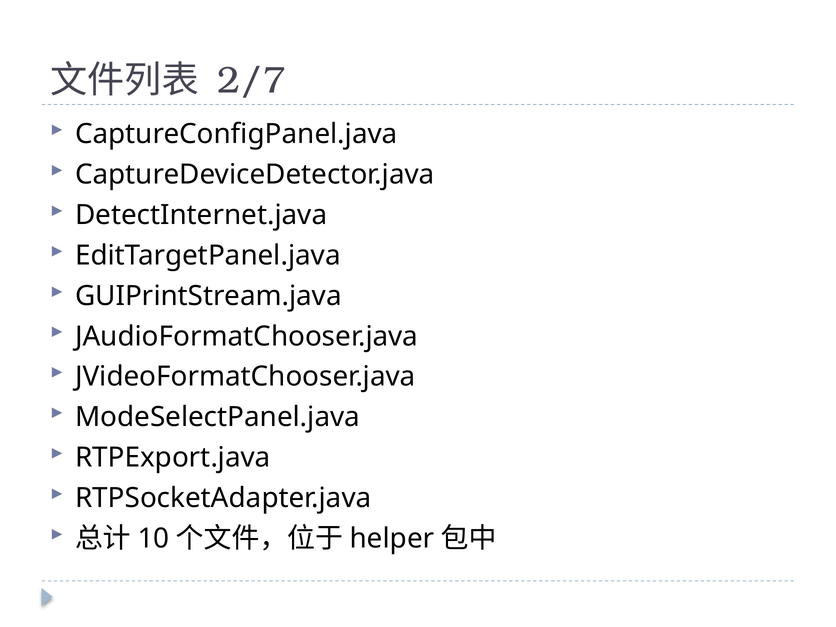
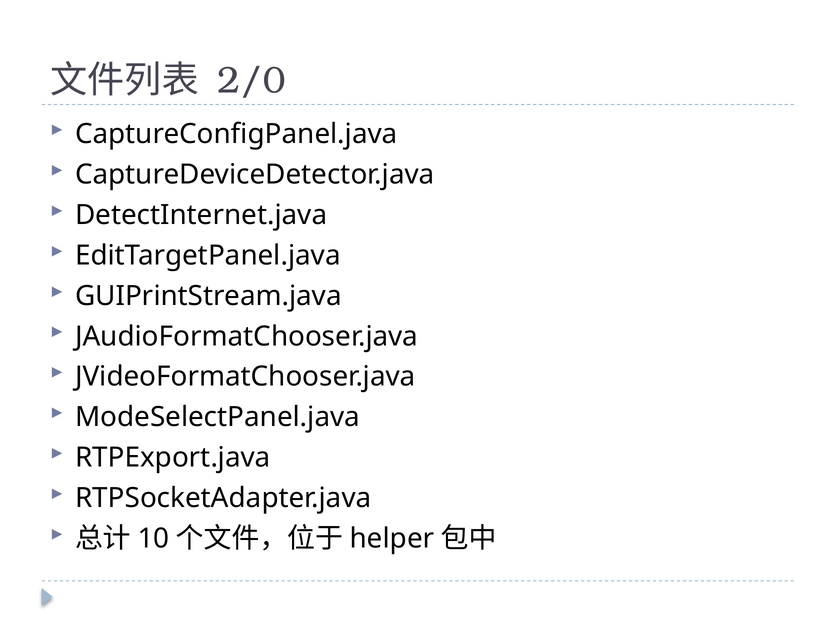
2/7: 2/7 -> 2/0 (251, 81)
